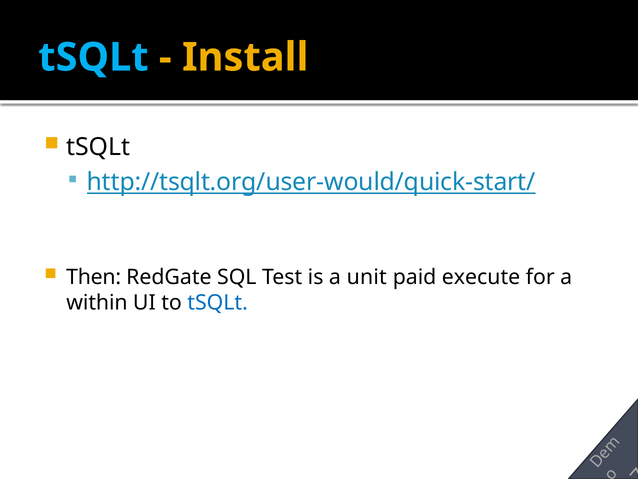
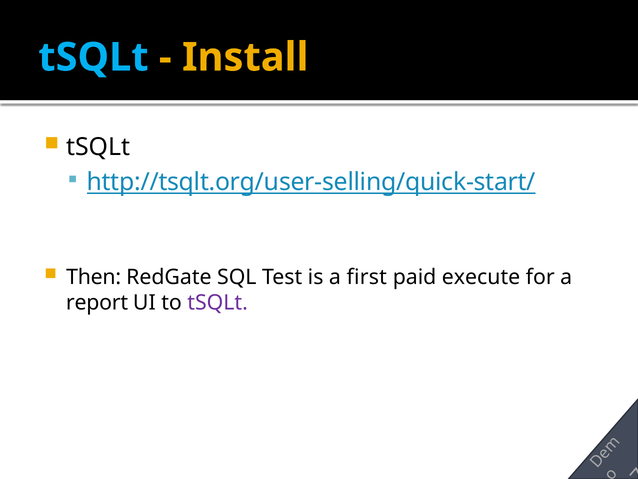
http://tsqlt.org/user-would/quick-start/: http://tsqlt.org/user-would/quick-start/ -> http://tsqlt.org/user-selling/quick-start/ (311, 182)
unit: unit -> first (367, 277)
within: within -> report (97, 302)
tSQLt colour: blue -> purple (218, 302)
